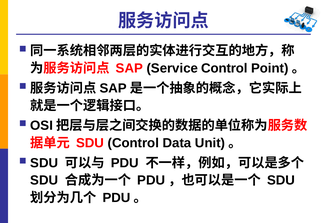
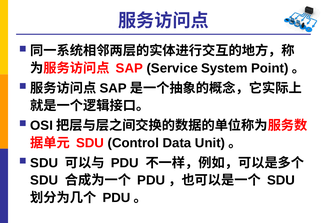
Service Control: Control -> System (224, 68)
